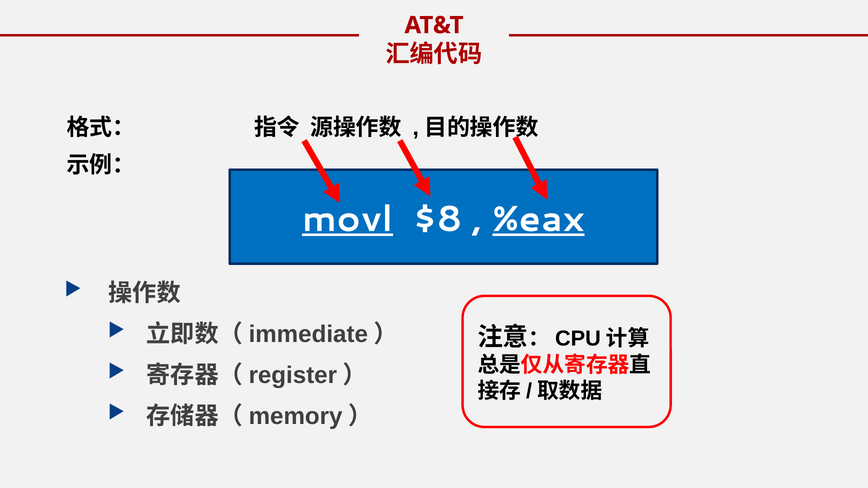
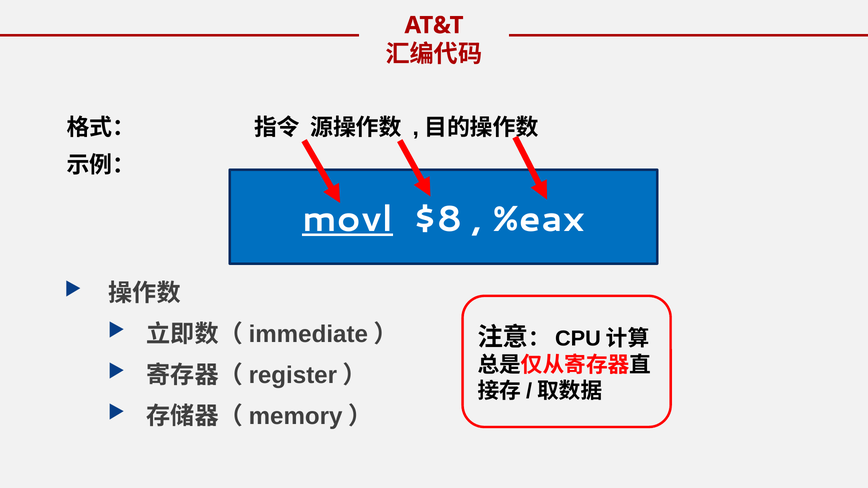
%eax underline: present -> none (538, 219)
